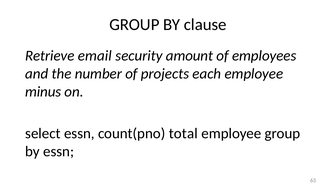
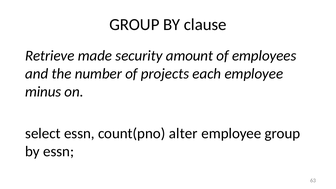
email: email -> made (95, 56)
total: total -> alter (183, 133)
